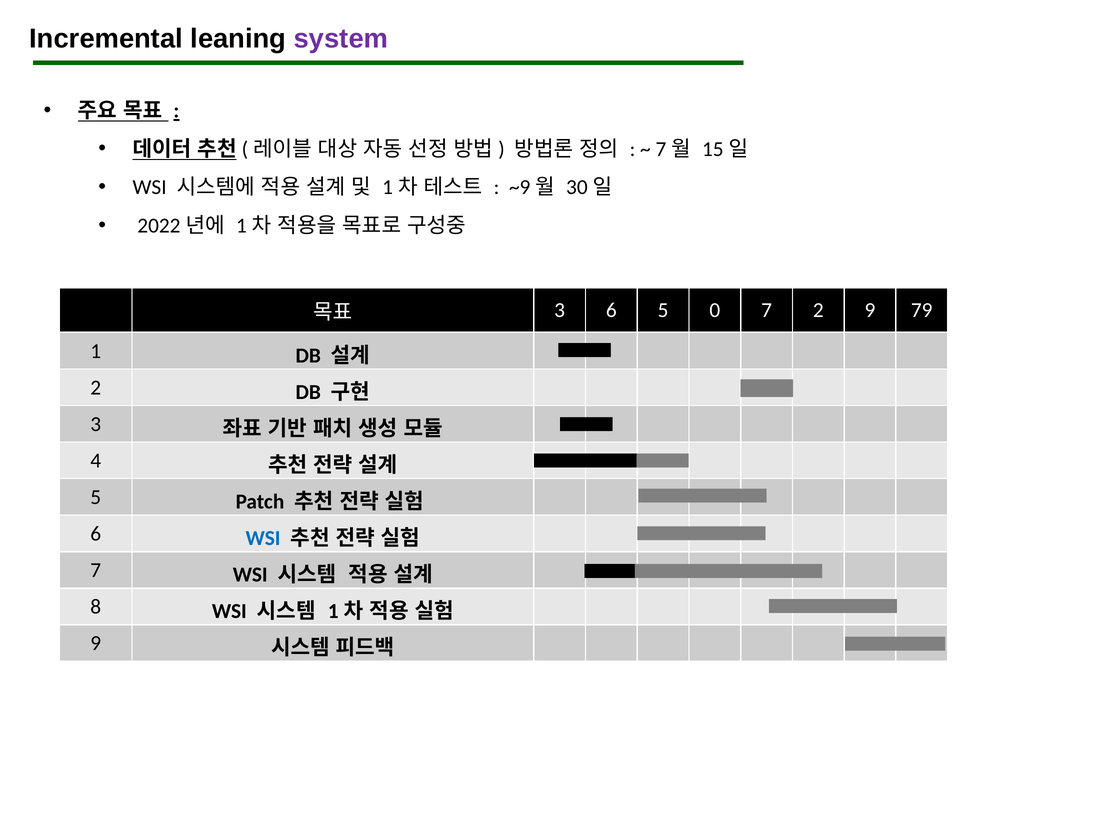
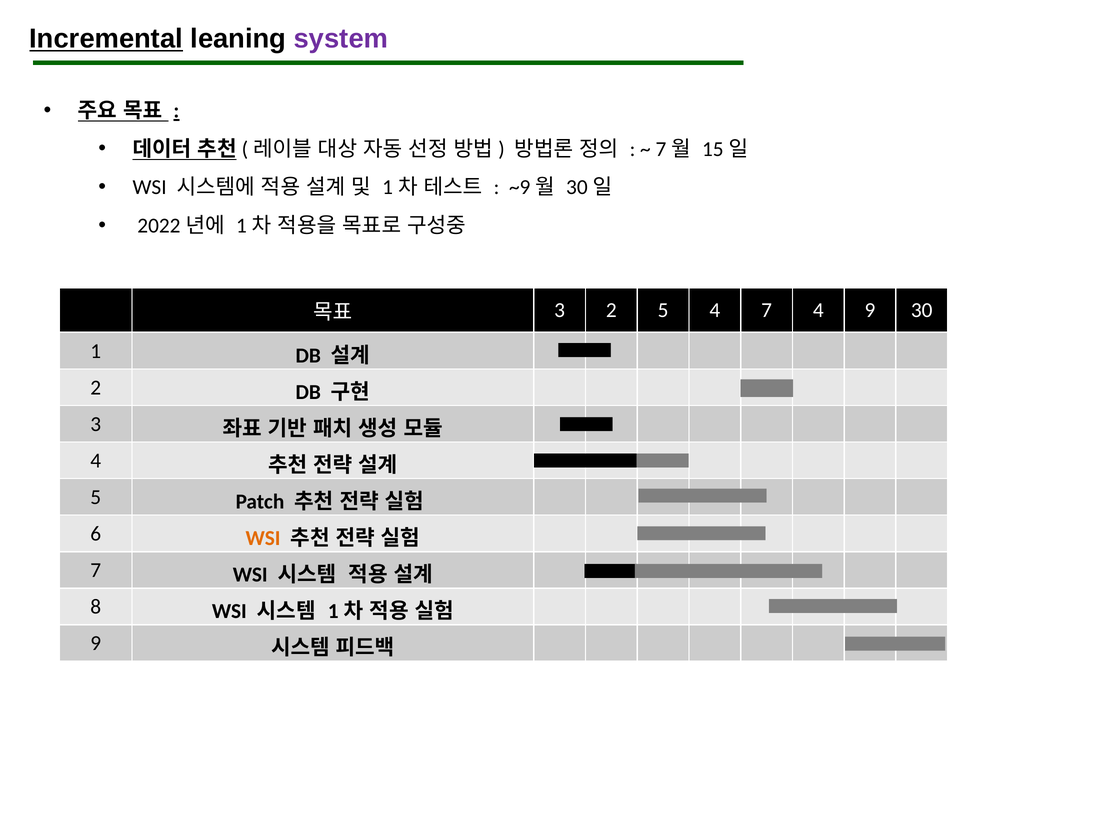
Incremental underline: none -> present (106, 39)
3 6: 6 -> 2 (611, 311)
5 0: 0 -> 4 (715, 311)
7 2: 2 -> 4 (818, 311)
79: 79 -> 30 (922, 311)
WSI colour: blue -> orange (263, 538)
